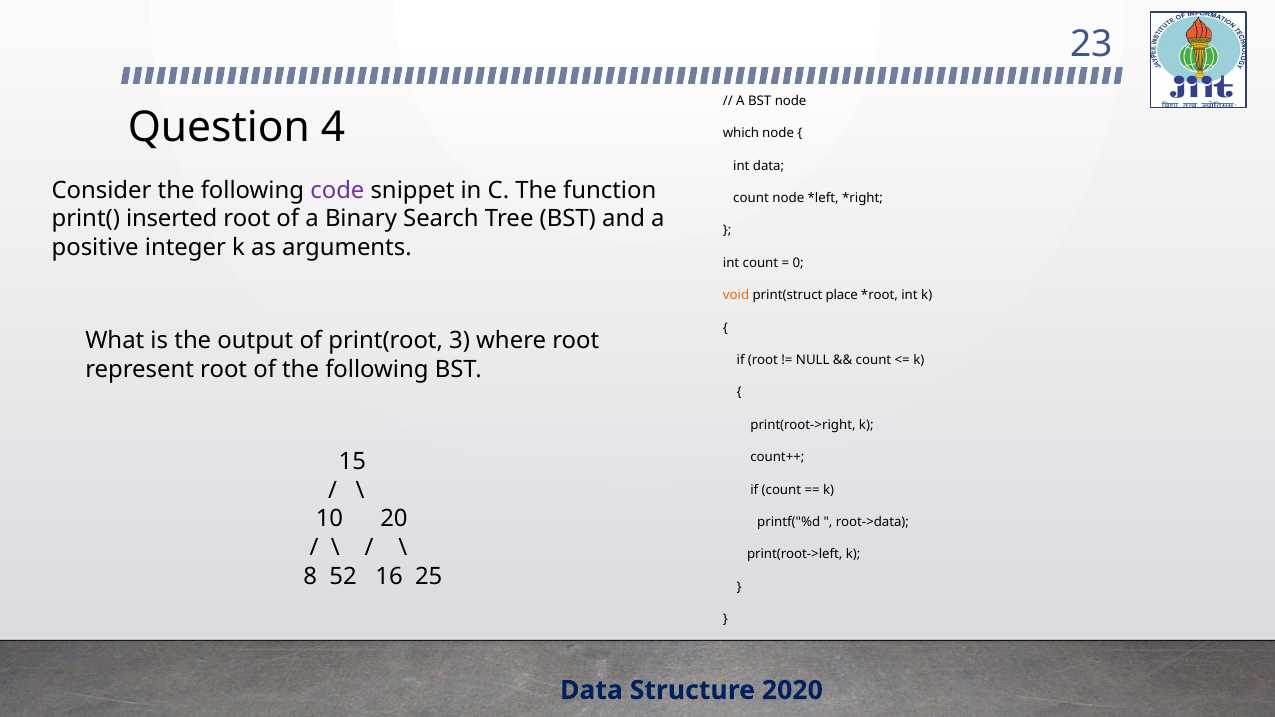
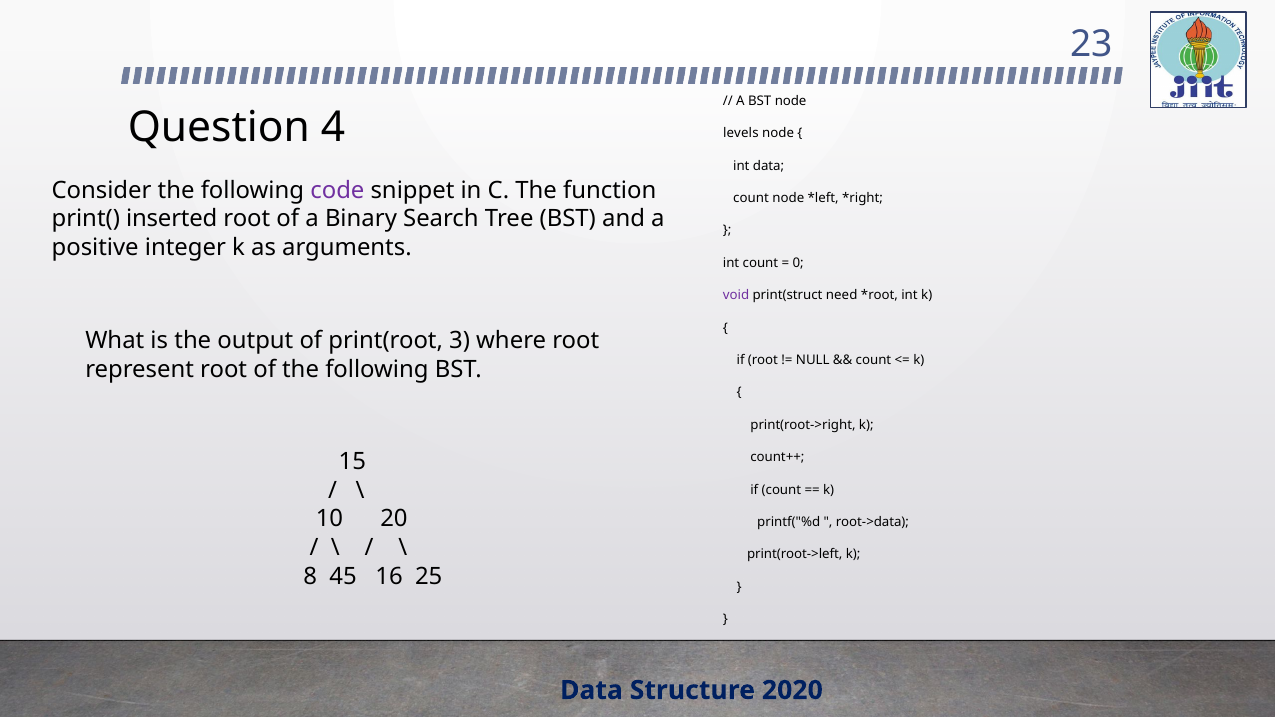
which: which -> levels (741, 133)
void colour: orange -> purple (736, 295)
place: place -> need (842, 295)
52: 52 -> 45 (343, 577)
